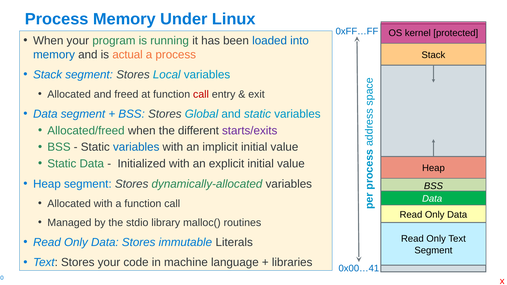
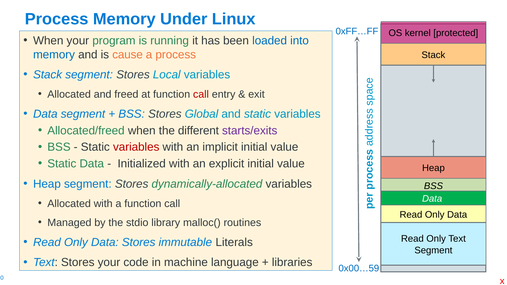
actual: actual -> cause (128, 55)
variables colour: blue -> red (136, 147)
0x00…41: 0x00…41 -> 0x00…59 (359, 268)
